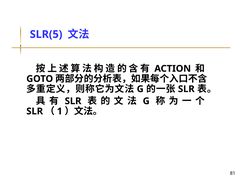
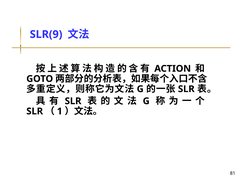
SLR(5: SLR(5 -> SLR(9 (46, 34)
